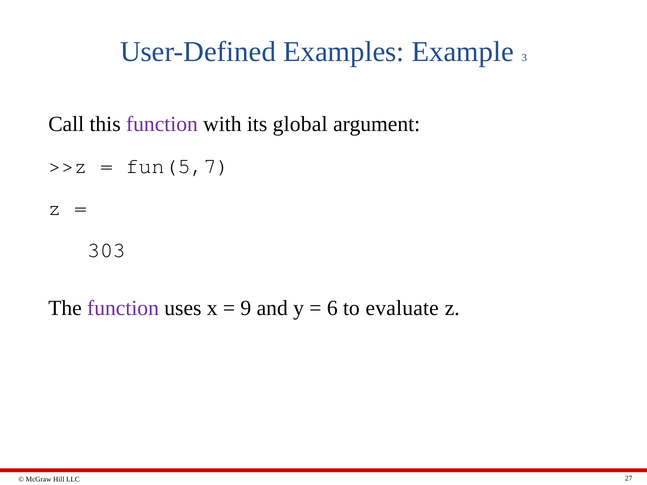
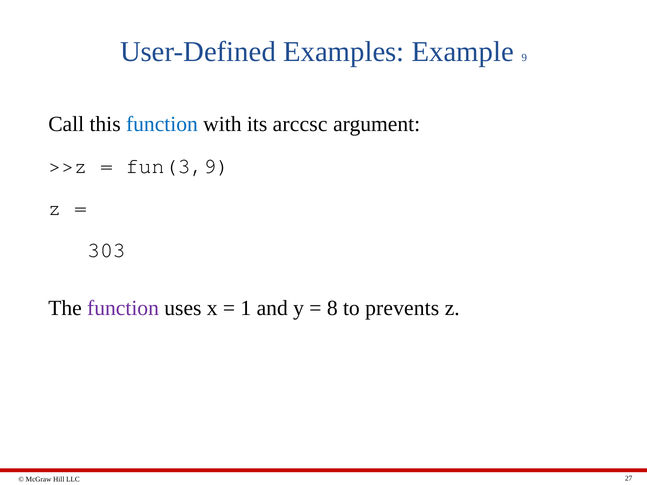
3: 3 -> 9 (524, 58)
function colour: purple -> blue (162, 124)
global: global -> arccsc (300, 124)
fun(5,7: fun(5,7 -> fun(3,9 (178, 166)
9: 9 -> 1 (246, 308)
6: 6 -> 8 (332, 308)
evaluate: evaluate -> prevents (402, 308)
